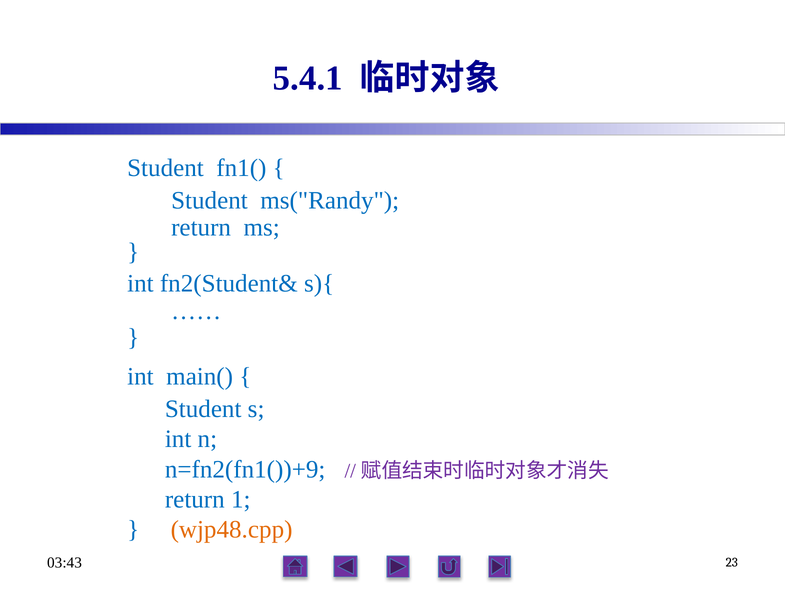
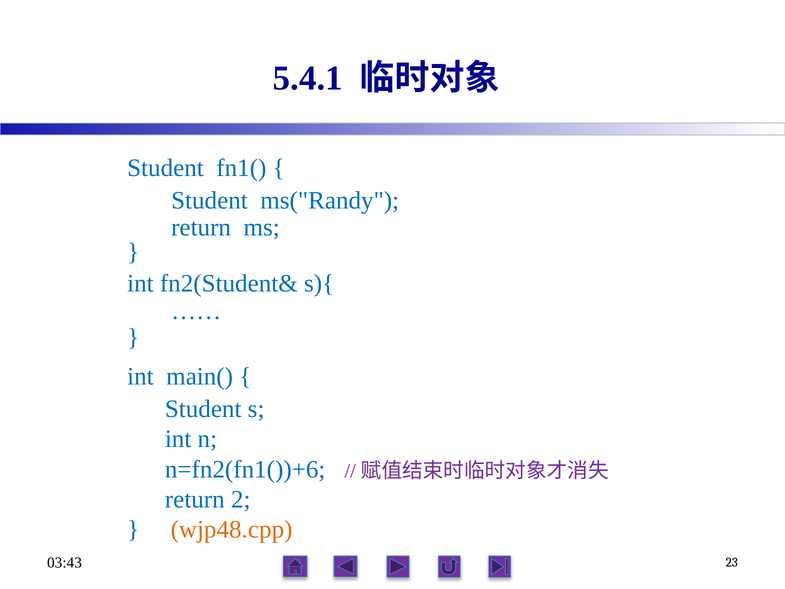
n=fn2(fn1())+9: n=fn2(fn1())+9 -> n=fn2(fn1())+6 (245, 469)
1: 1 -> 2 (241, 499)
